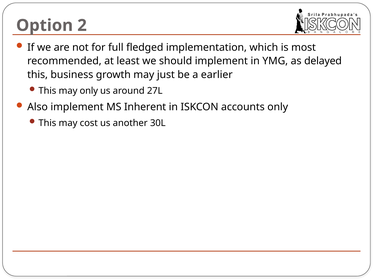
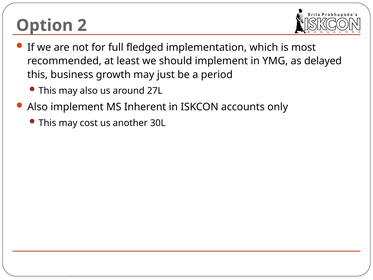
earlier: earlier -> period (217, 75)
may only: only -> also (89, 91)
